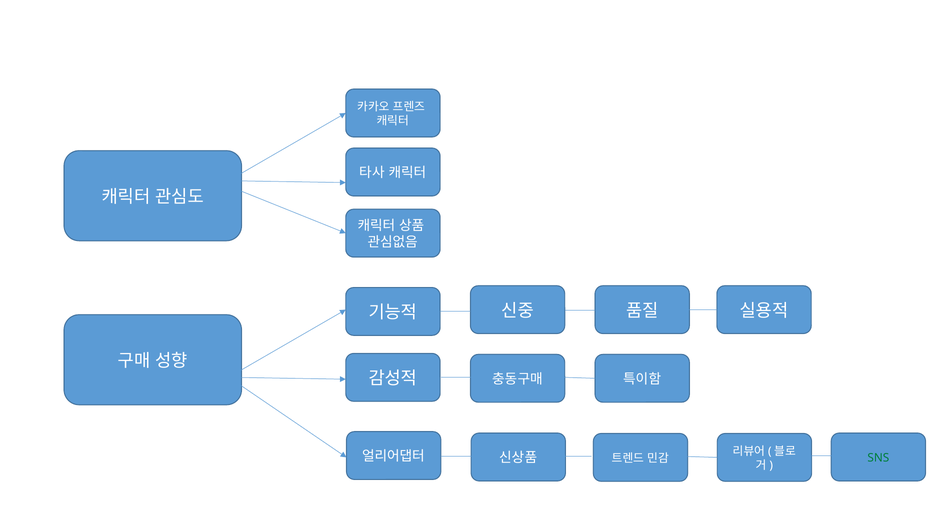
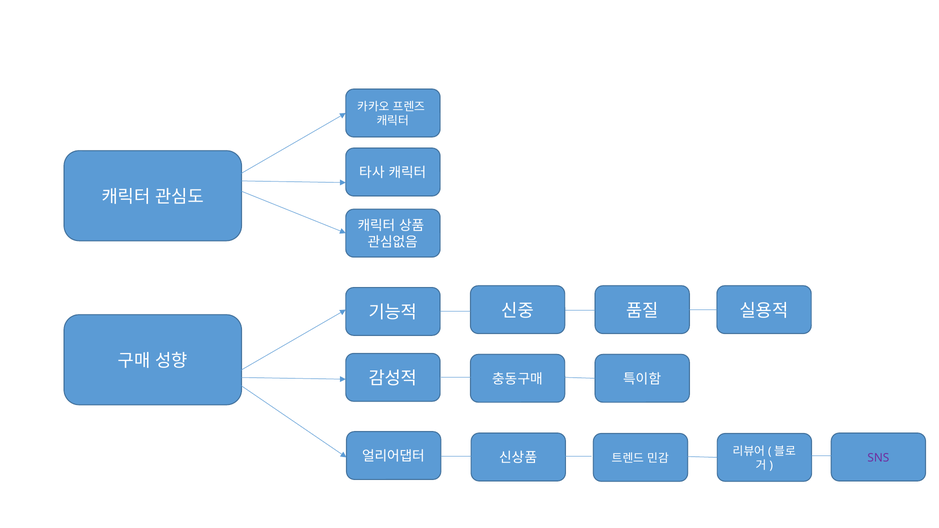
SNS colour: green -> purple (878, 458)
